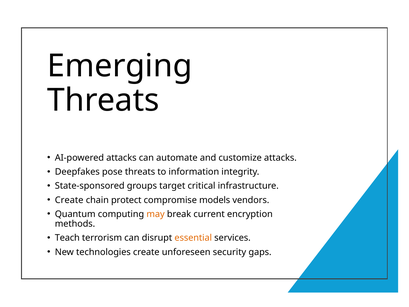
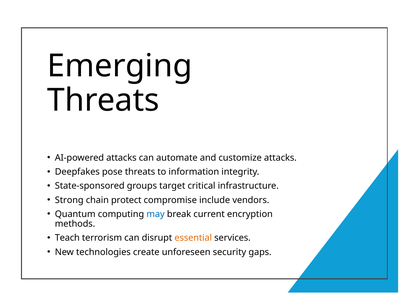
Create: Create -> Strong (69, 200)
models: models -> include (215, 200)
may colour: orange -> blue (156, 214)
